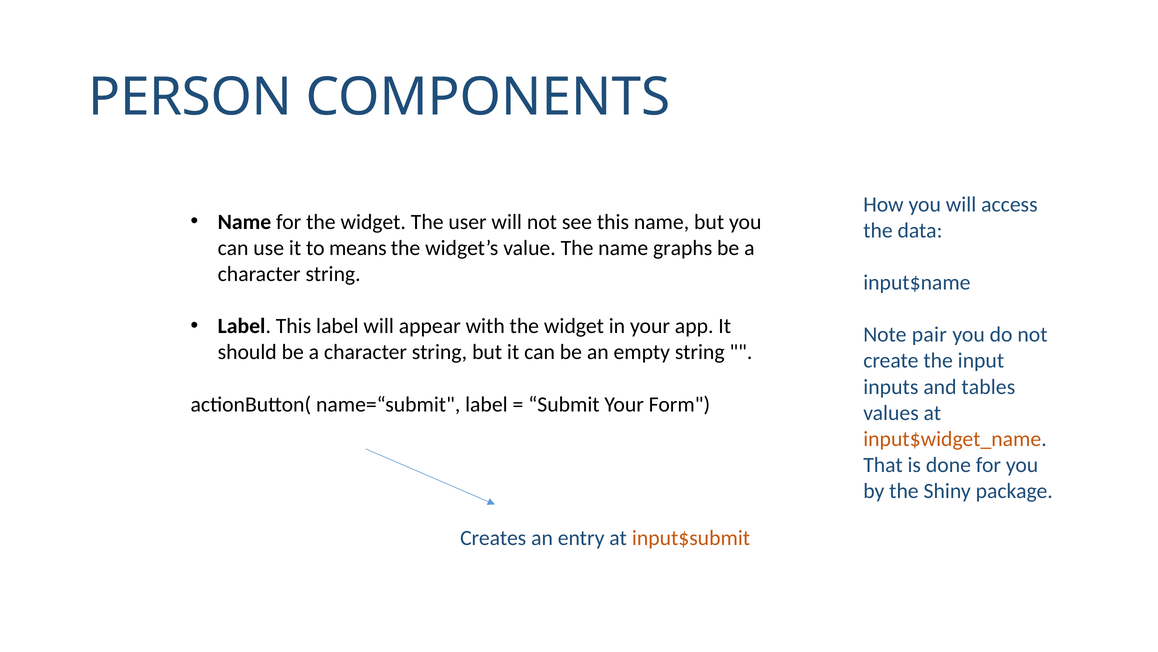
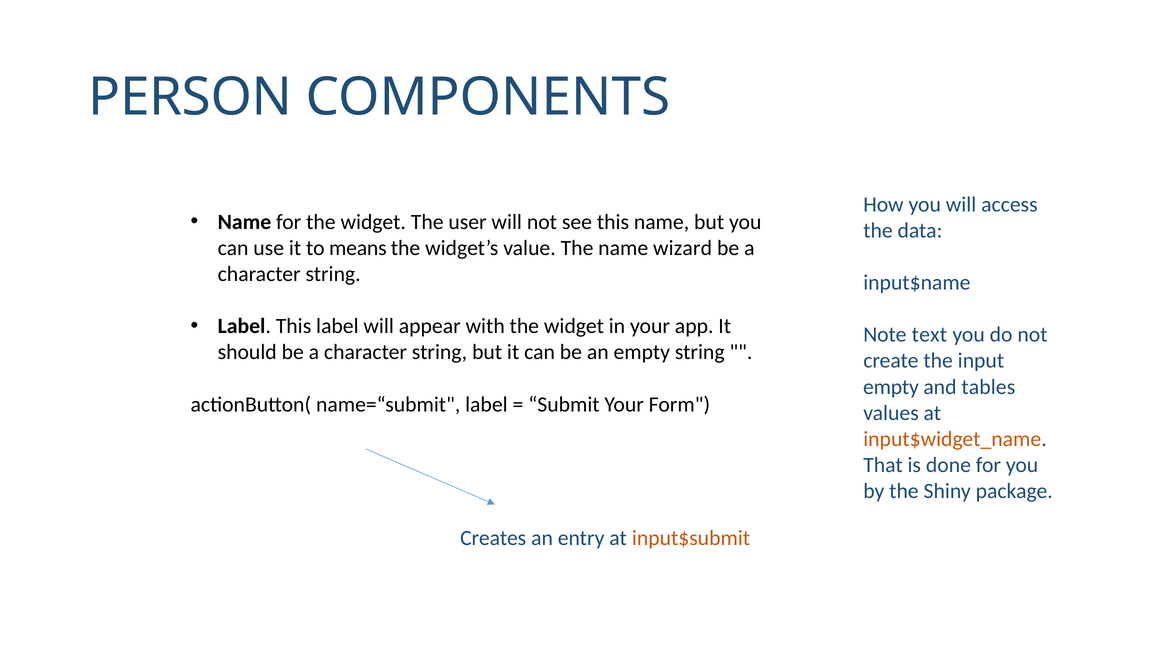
graphs: graphs -> wizard (683, 248)
pair: pair -> text (929, 334)
inputs: inputs -> empty (891, 387)
